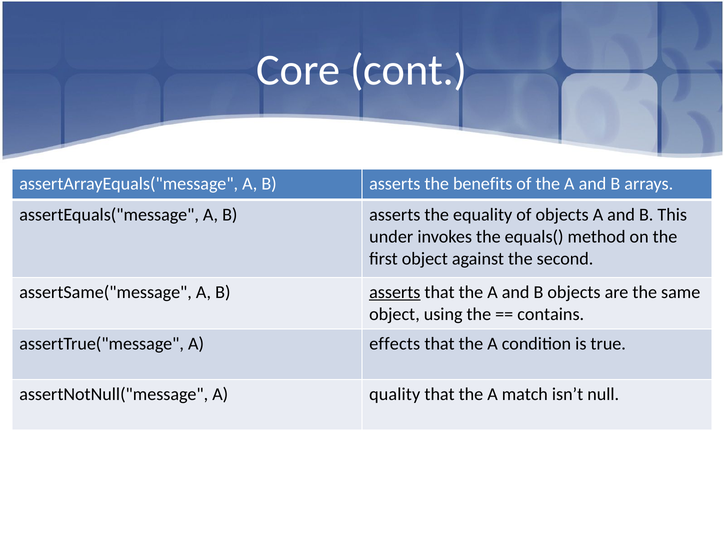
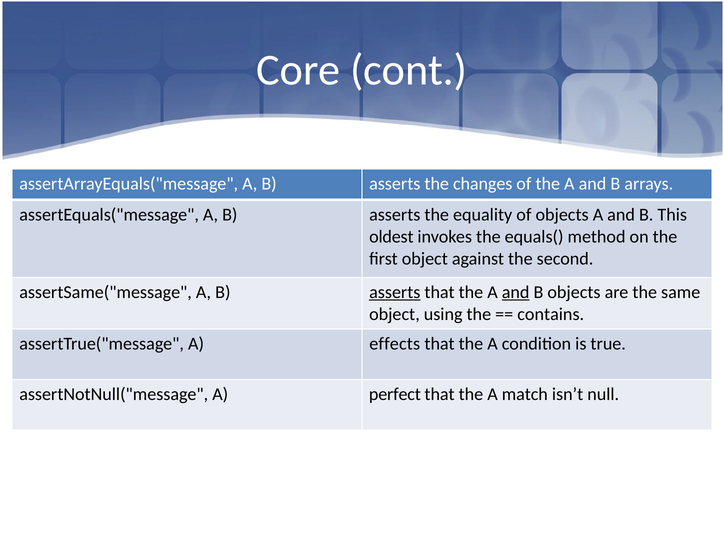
benefits: benefits -> changes (483, 184)
under: under -> oldest (391, 237)
and underline: none -> present (516, 292)
quality: quality -> perfect (395, 394)
